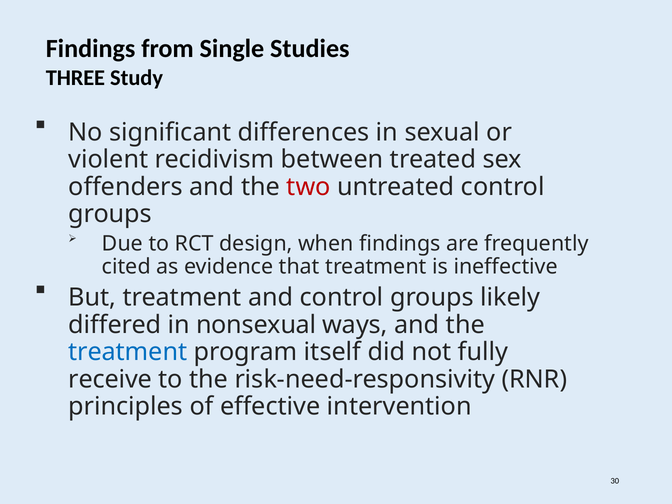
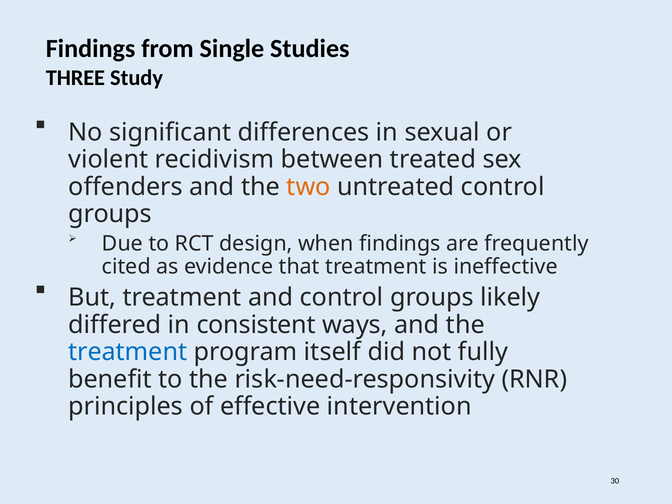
two colour: red -> orange (309, 187)
nonsexual: nonsexual -> consistent (256, 325)
receive: receive -> benefit (110, 379)
